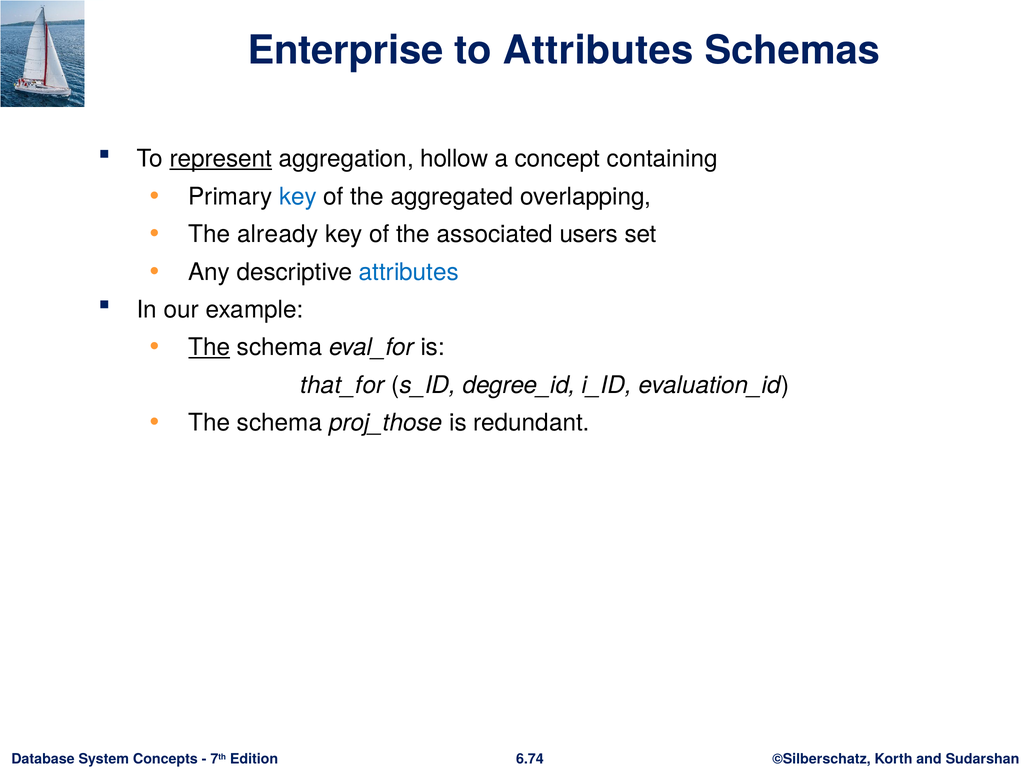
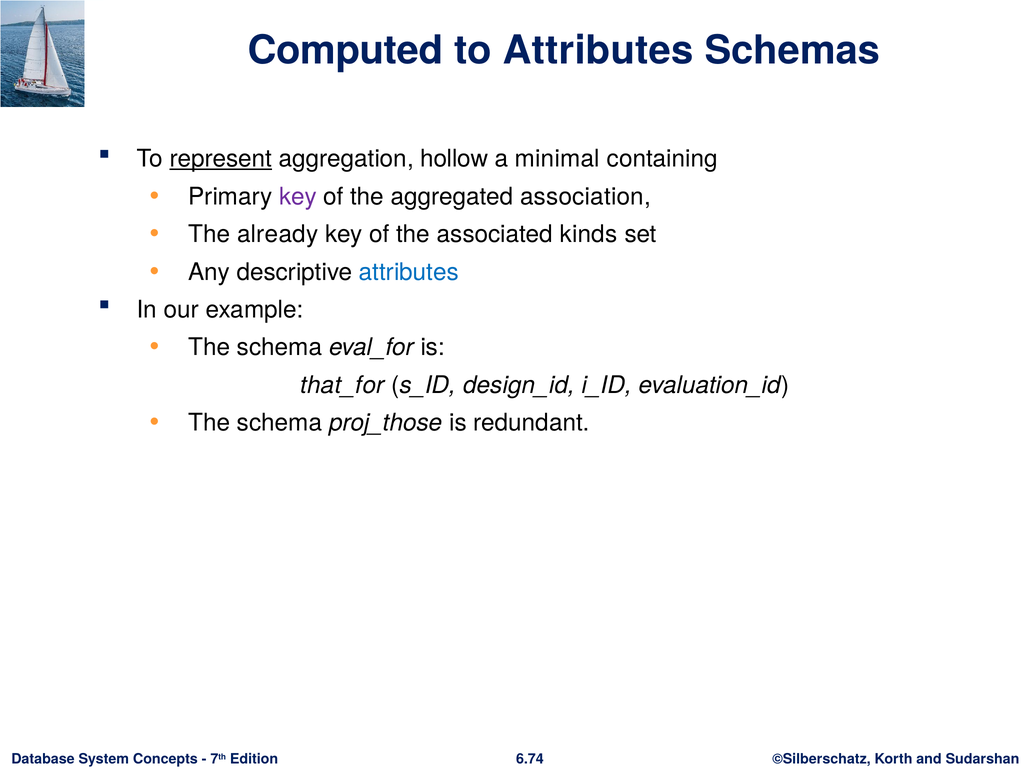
Enterprise: Enterprise -> Computed (346, 51)
concept: concept -> minimal (557, 159)
key colour: blue -> purple (298, 197)
overlapping: overlapping -> association (585, 197)
users: users -> kinds (589, 234)
The underline: present -> none (209, 348)
degree_id: degree_id -> design_id (519, 385)
